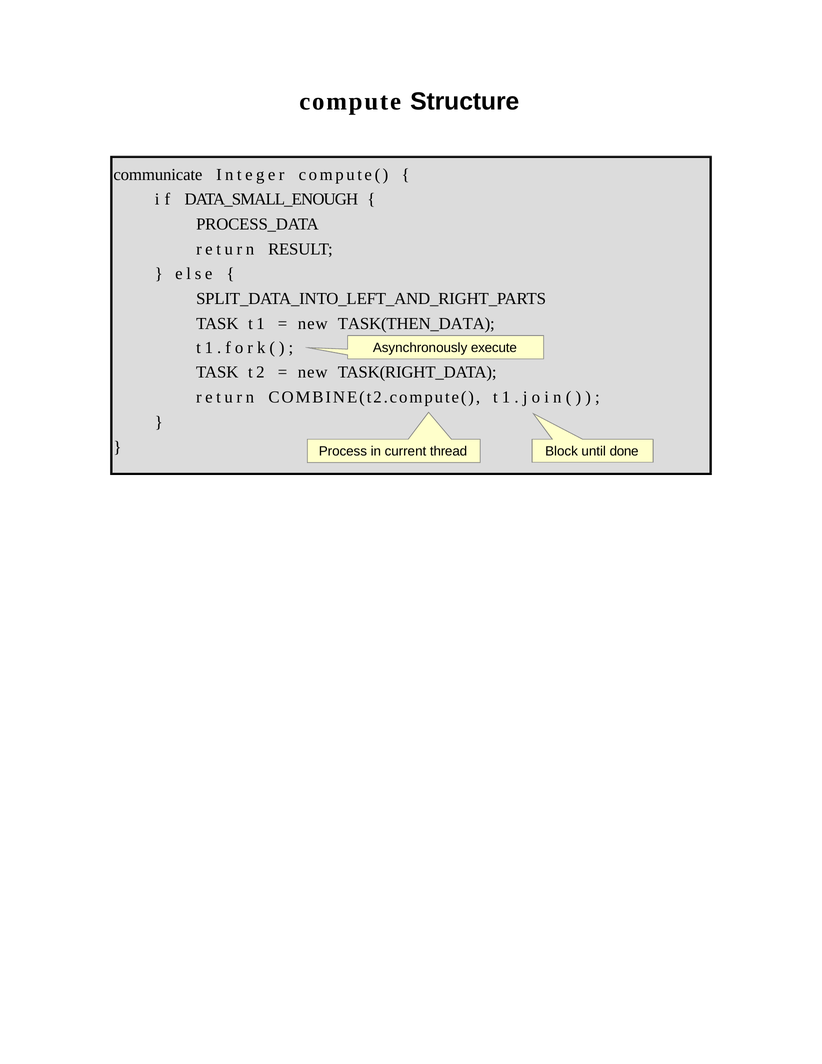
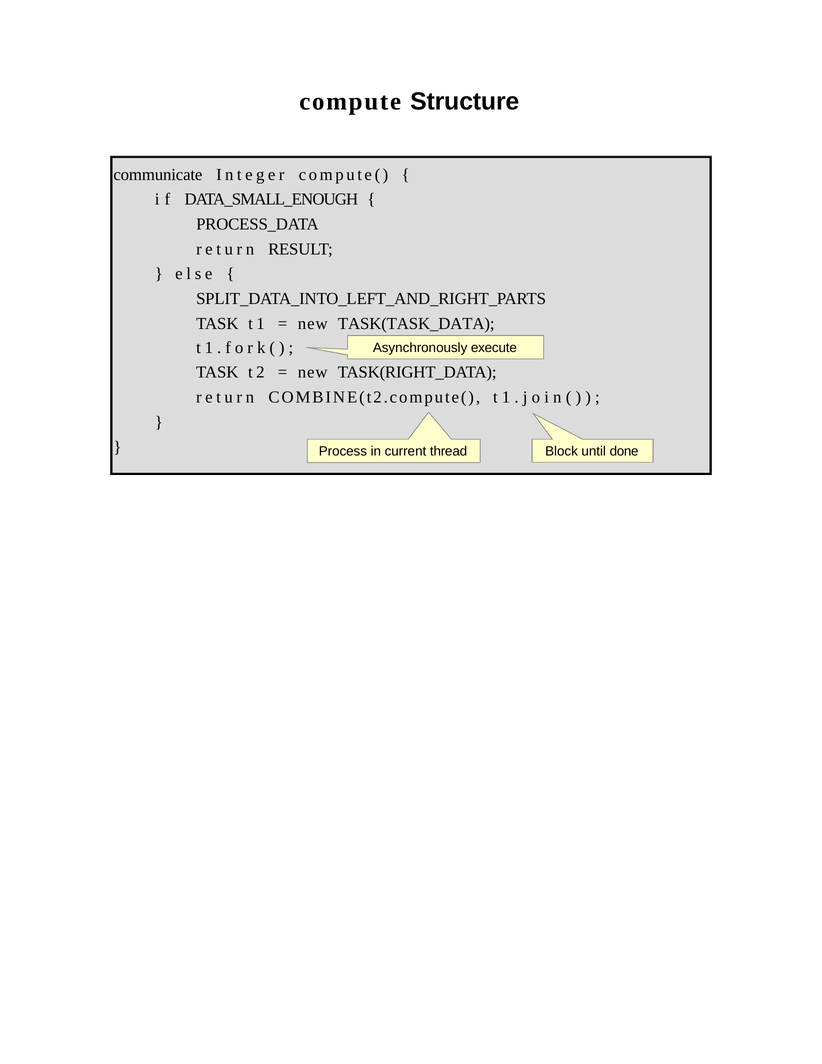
TASK(THEN_DATA: TASK(THEN_DATA -> TASK(TASK_DATA (416, 324)
